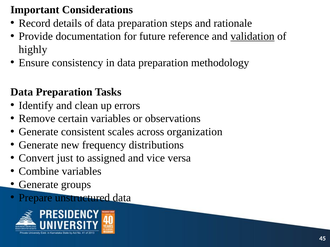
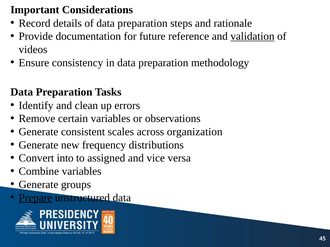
highly: highly -> videos (33, 50)
just: just -> into (65, 158)
Prepare underline: none -> present (35, 198)
